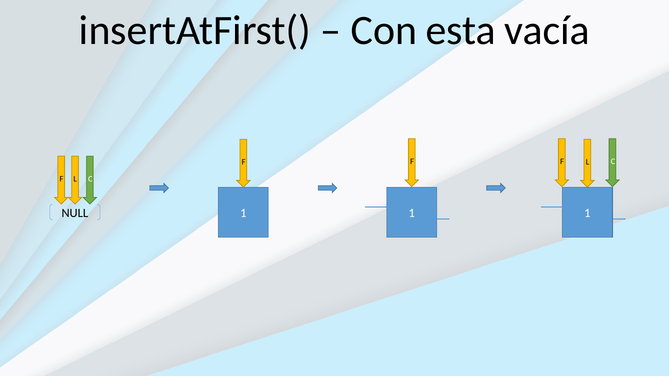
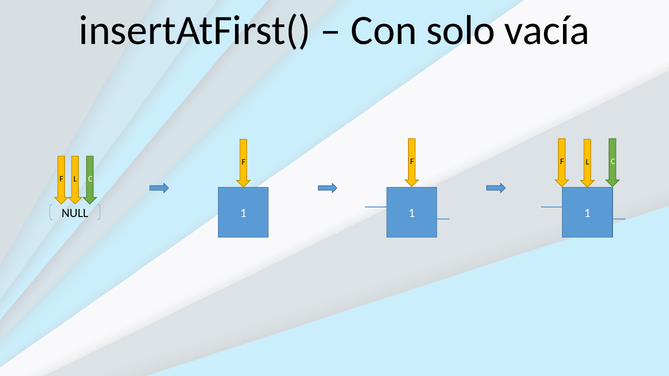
esta: esta -> solo (461, 30)
